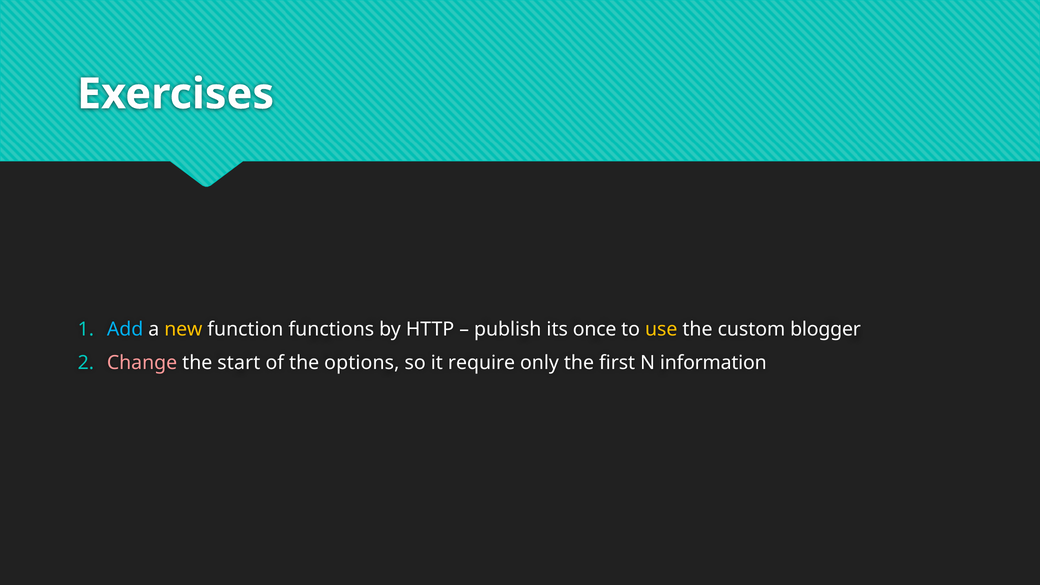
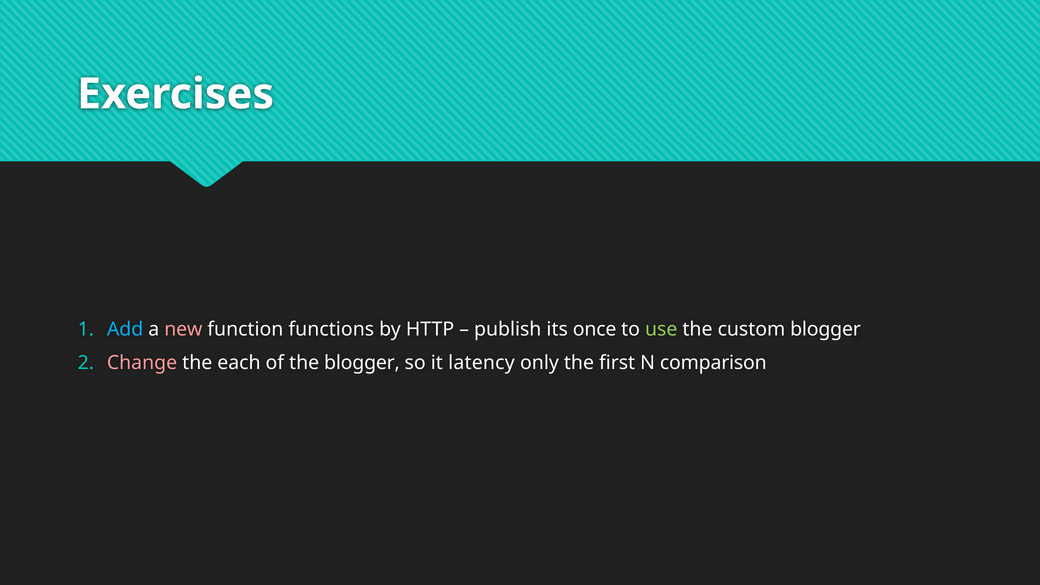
new colour: yellow -> pink (183, 329)
use colour: yellow -> light green (661, 329)
start: start -> each (239, 363)
the options: options -> blogger (362, 363)
require: require -> latency (481, 363)
information: information -> comparison (713, 363)
